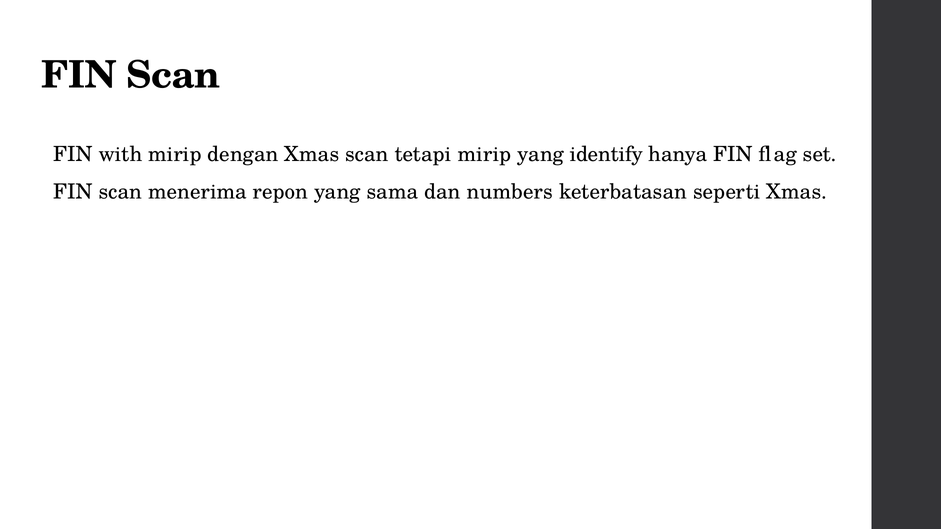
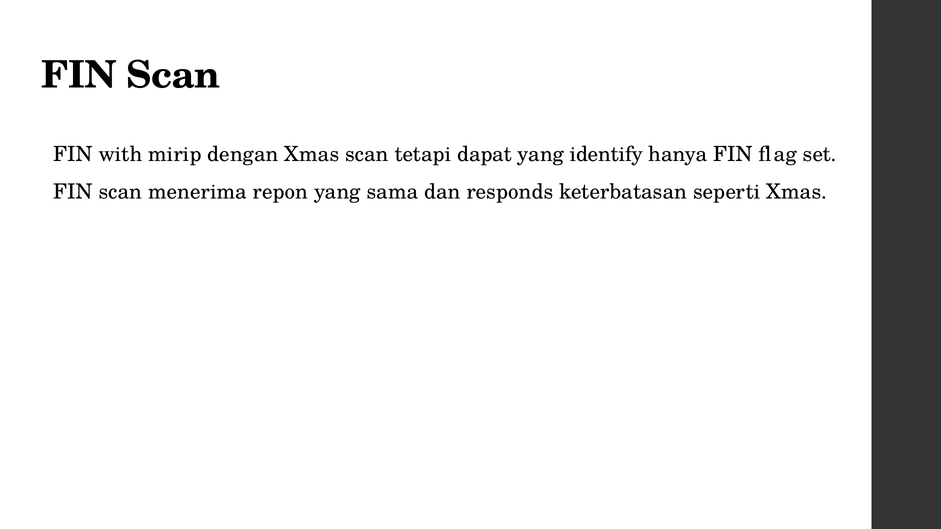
tetapi mirip: mirip -> dapat (485, 154)
numbers: numbers -> responds (510, 192)
